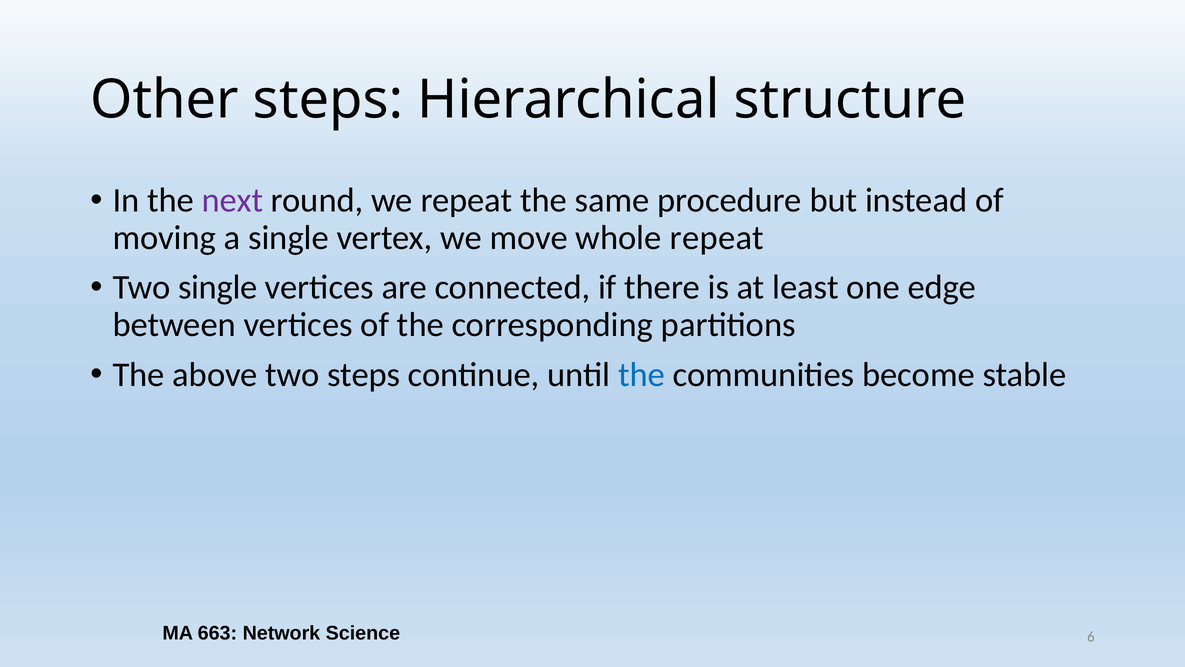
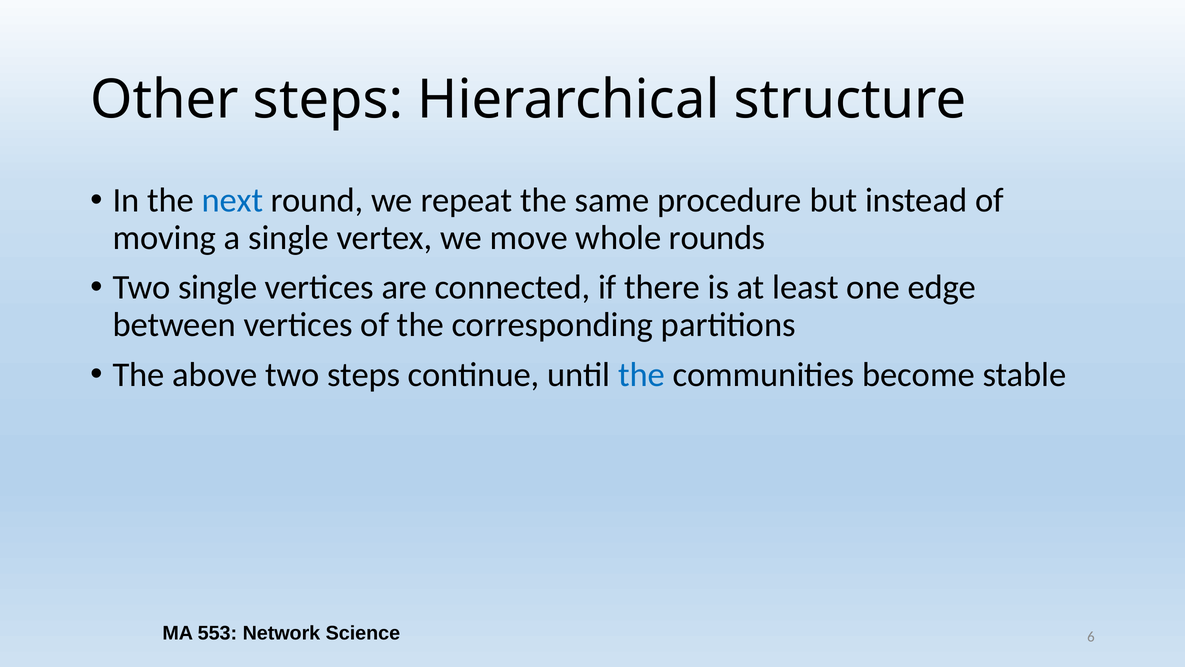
next colour: purple -> blue (232, 200)
whole repeat: repeat -> rounds (717, 238)
663: 663 -> 553 (217, 633)
